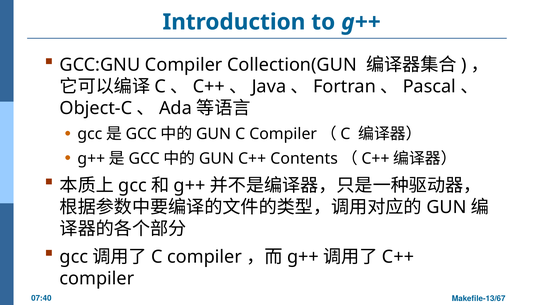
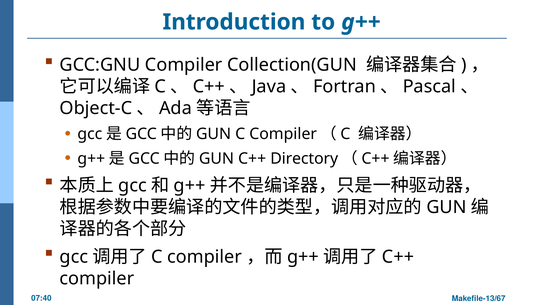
Contents: Contents -> Directory (304, 159)
